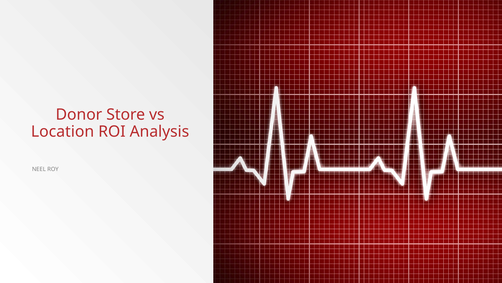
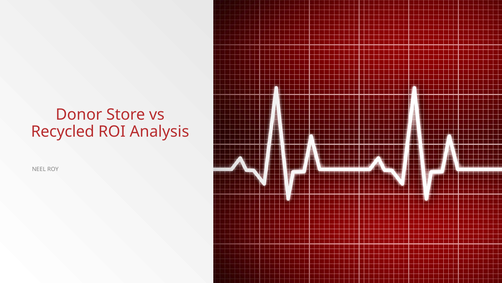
Location: Location -> Recycled (63, 132)
